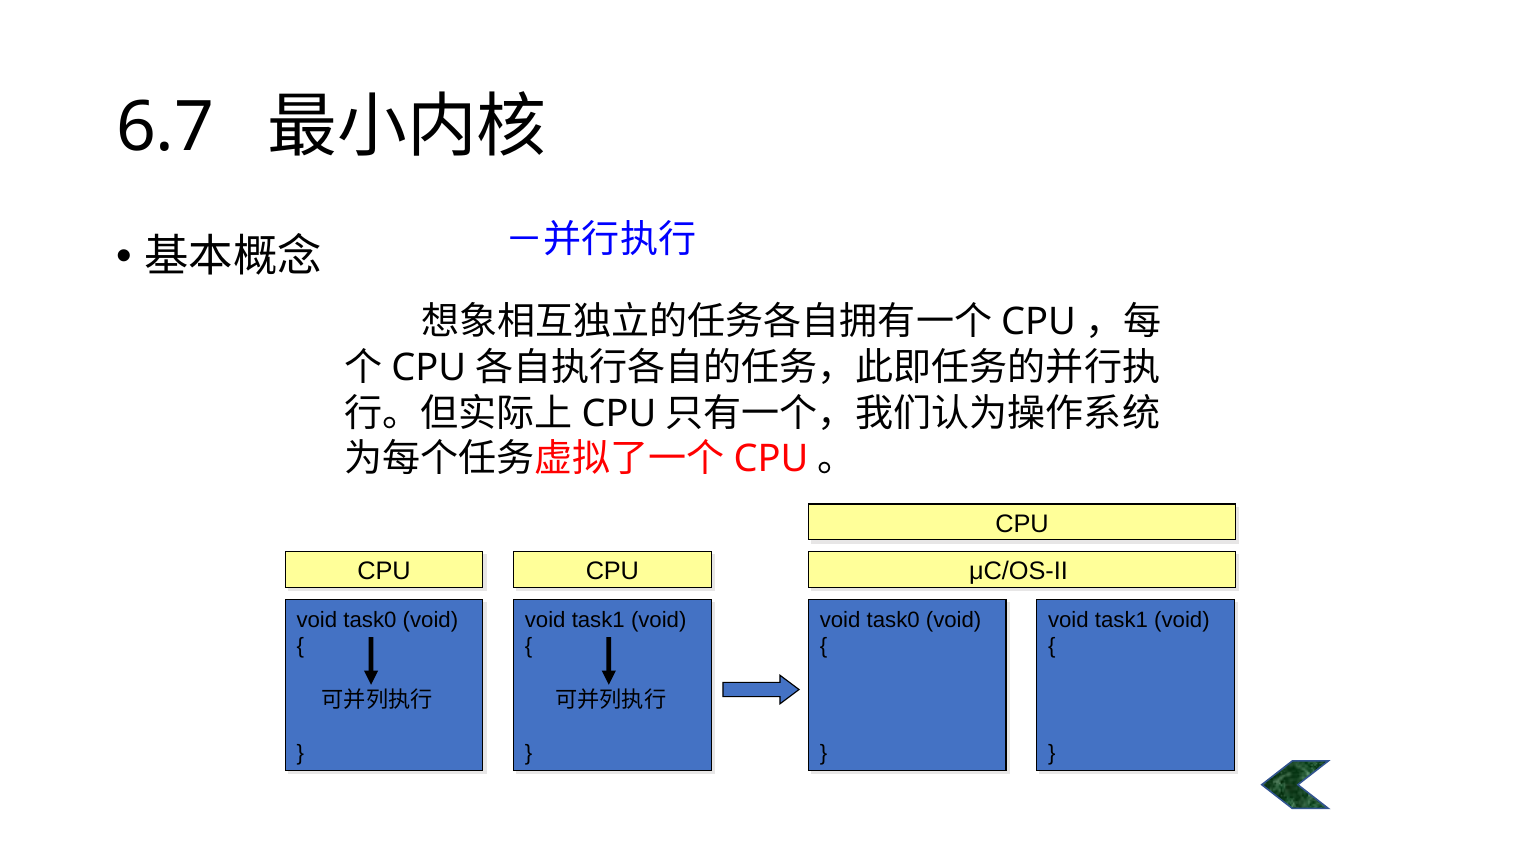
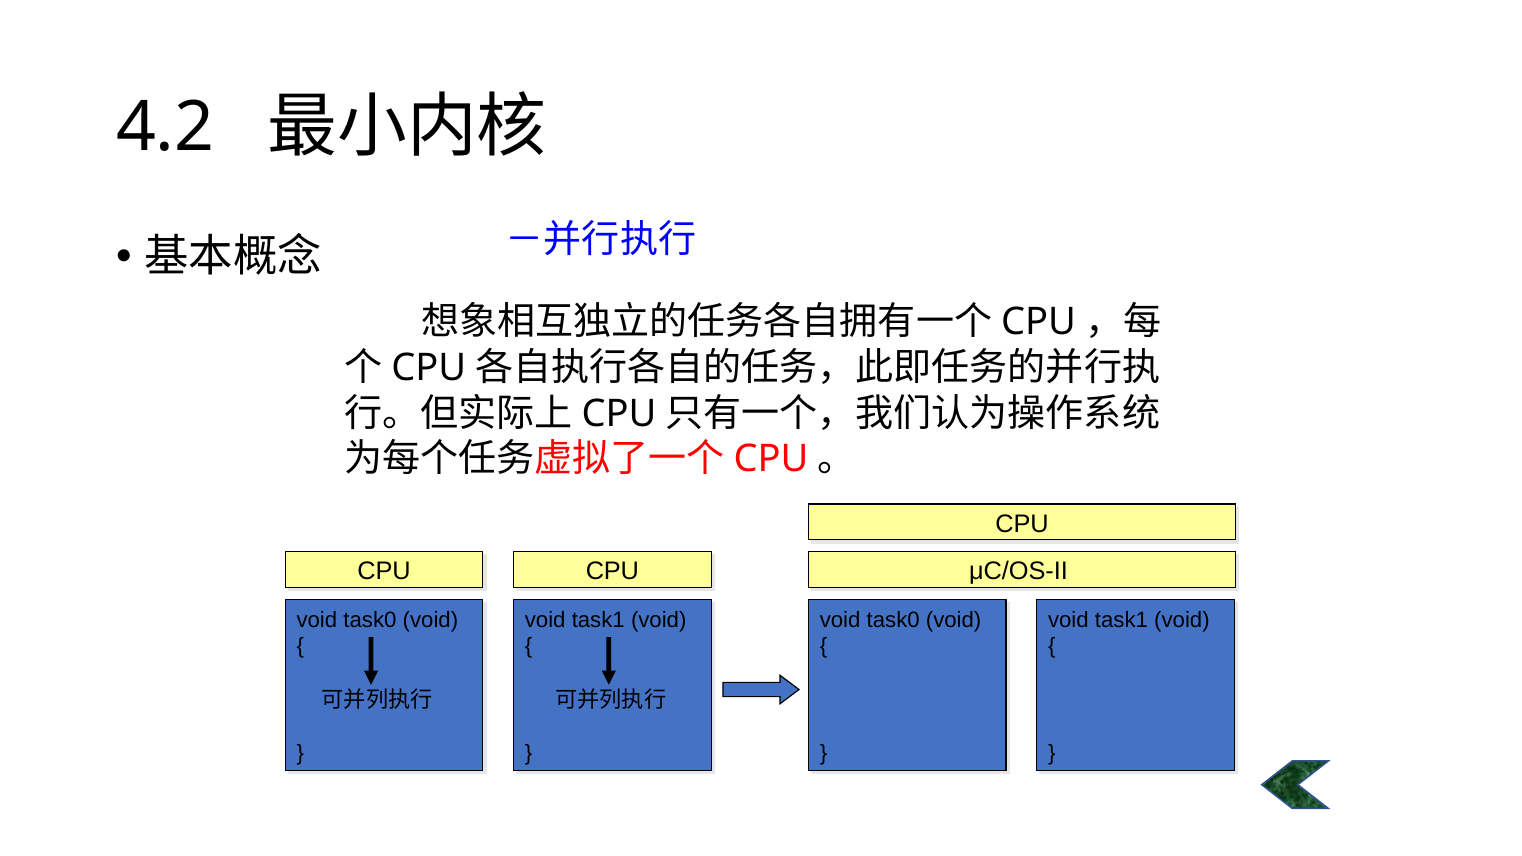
6.7: 6.7 -> 4.2 (165, 128)
